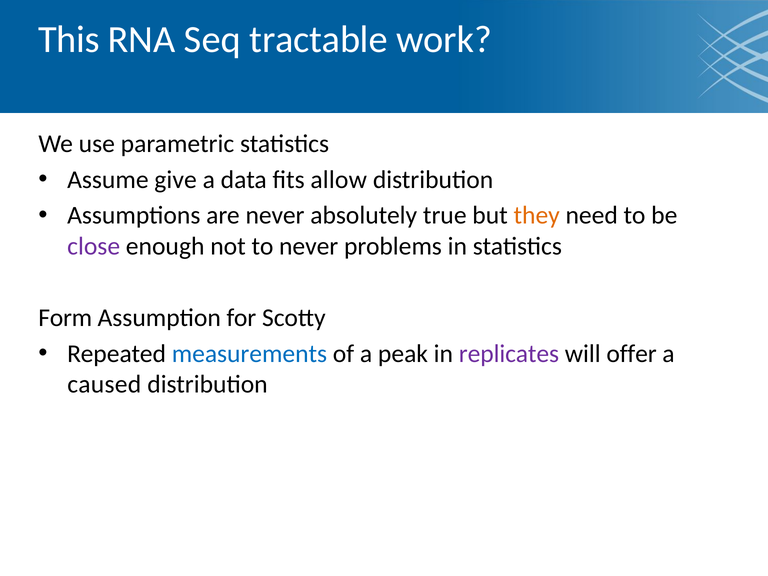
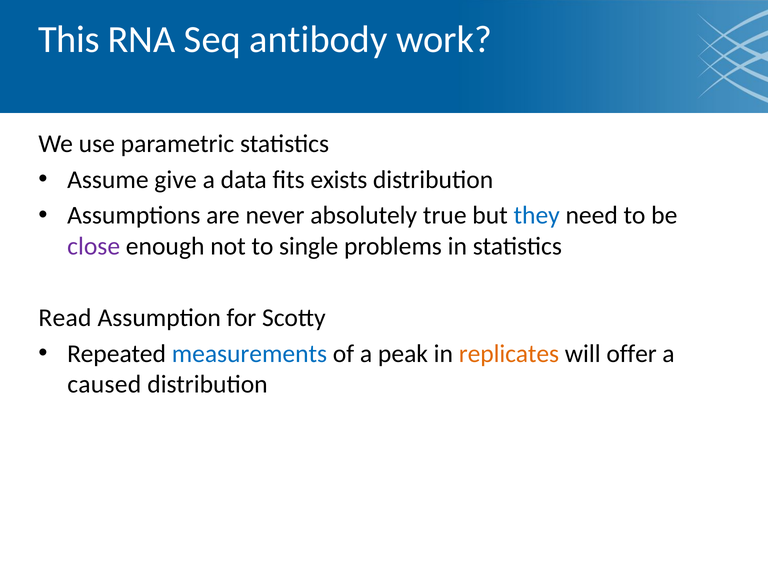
tractable: tractable -> antibody (318, 39)
allow: allow -> exists (339, 180)
they colour: orange -> blue (537, 216)
to never: never -> single (309, 246)
Form: Form -> Read (65, 318)
replicates colour: purple -> orange (509, 354)
